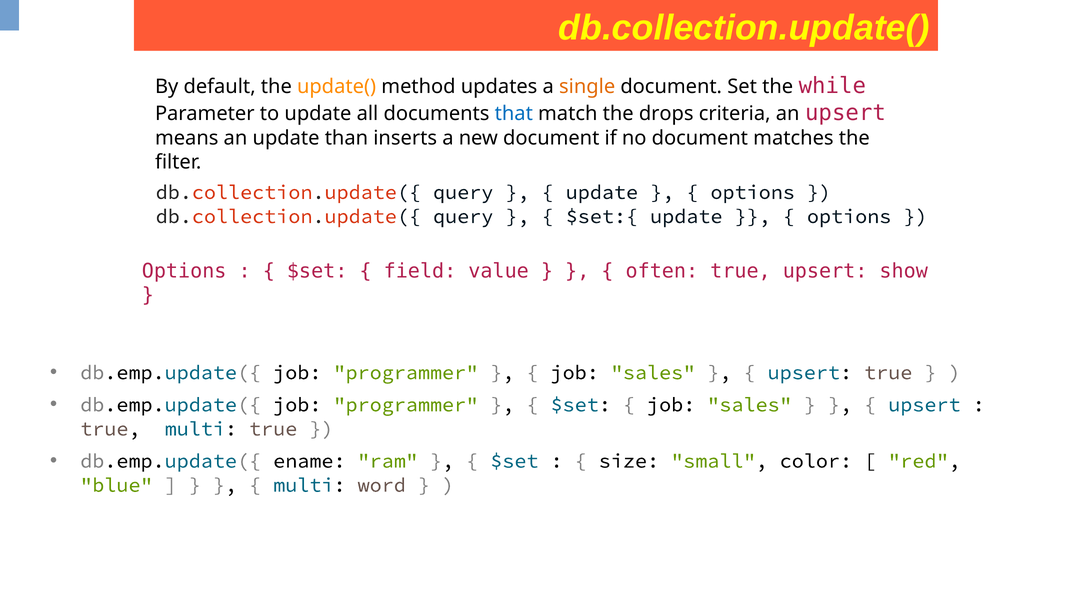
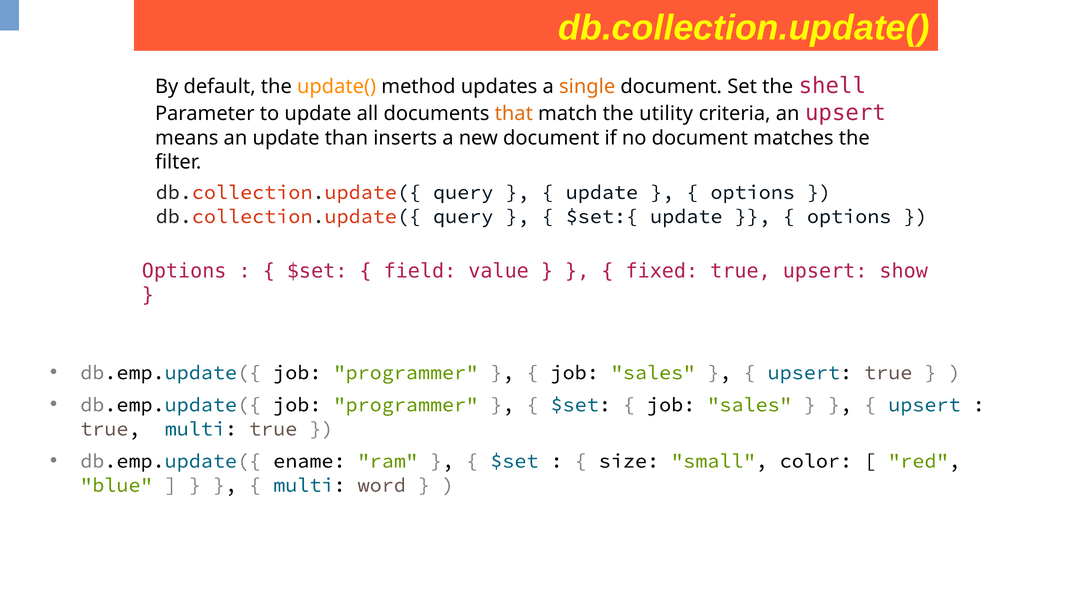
while: while -> shell (832, 86)
that colour: blue -> orange (514, 113)
drops: drops -> utility (666, 113)
often: often -> fixed (662, 271)
